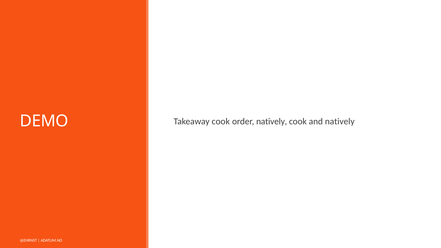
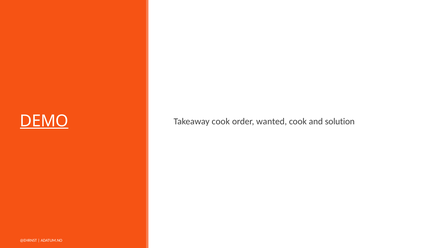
DEMO underline: none -> present (44, 121)
order natively: natively -> wanted (272, 121)
and natively: natively -> solution (340, 121)
